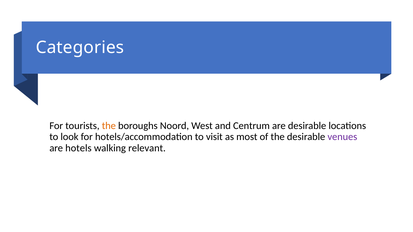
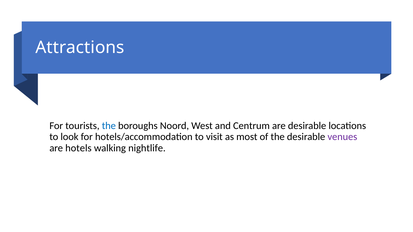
Categories: Categories -> Attractions (80, 48)
the colour: orange -> blue (109, 126)
relevant: relevant -> nightlife (147, 148)
